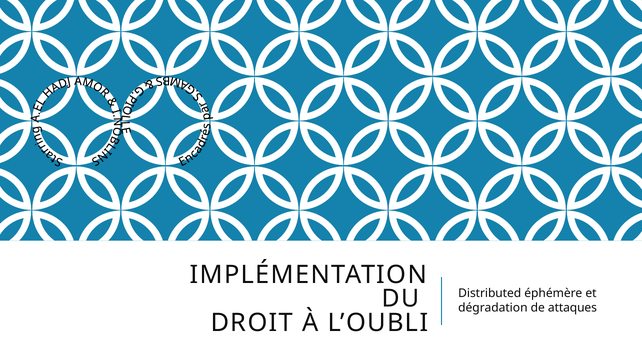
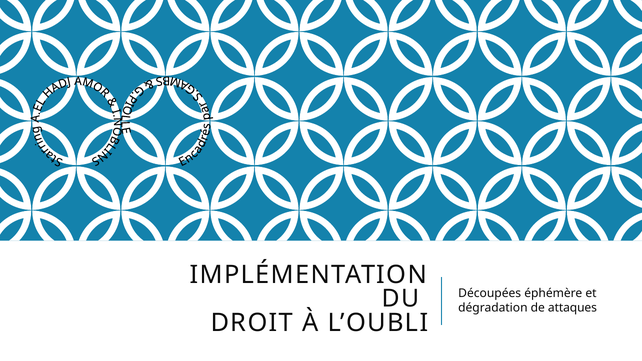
Distributed: Distributed -> Découpées (490, 293)
